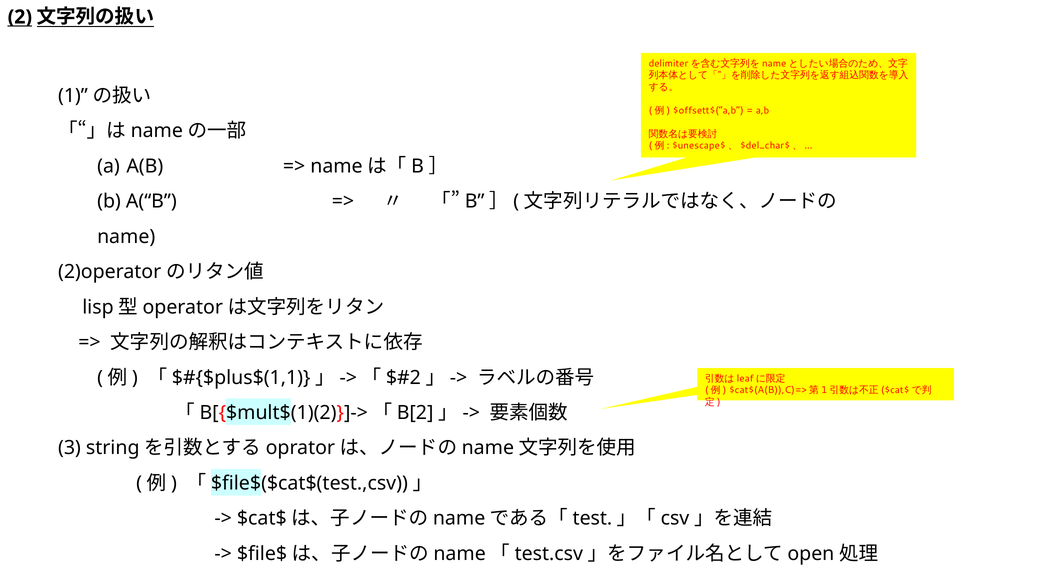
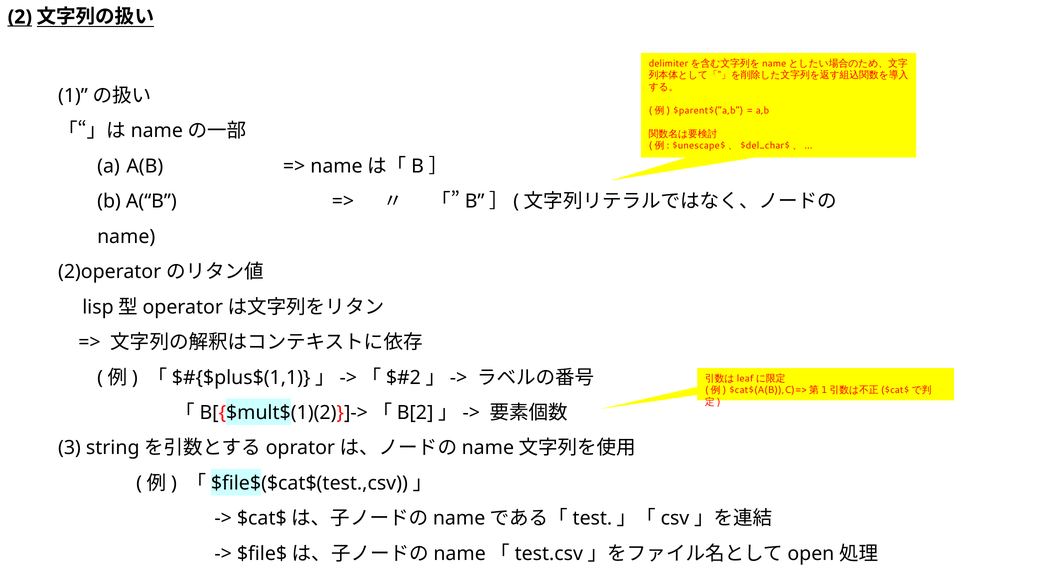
$offsett$(“a,b: $offsett$(“a,b -> $parent$(“a,b (708, 110)
